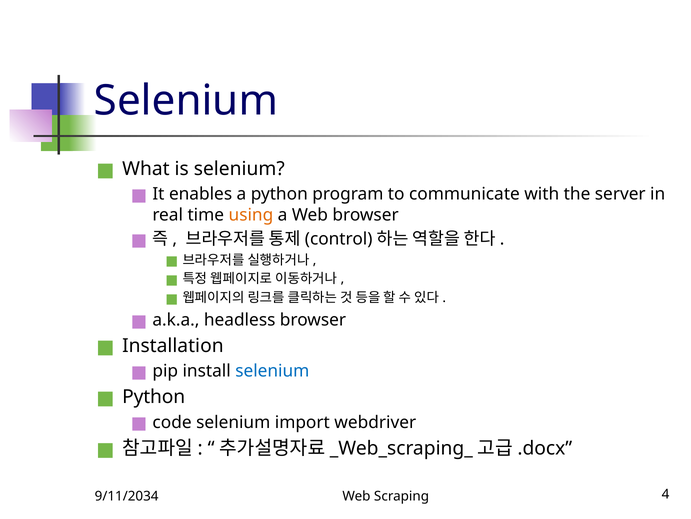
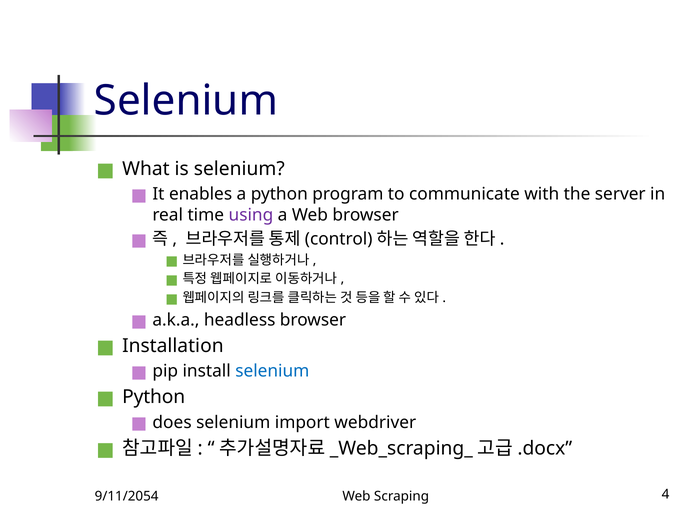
using colour: orange -> purple (251, 215)
code: code -> does (172, 422)
9/11/2034: 9/11/2034 -> 9/11/2054 (127, 496)
